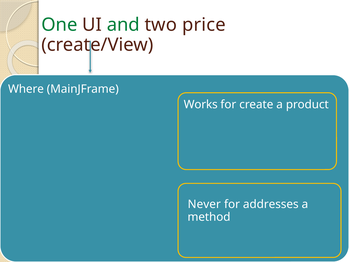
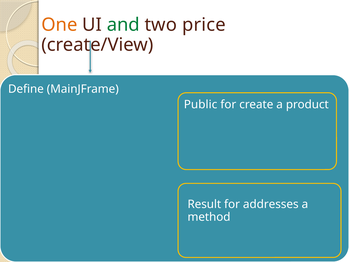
One colour: green -> orange (59, 25)
Where: Where -> Define (26, 89)
Works: Works -> Public (201, 105)
Never: Never -> Result (204, 204)
